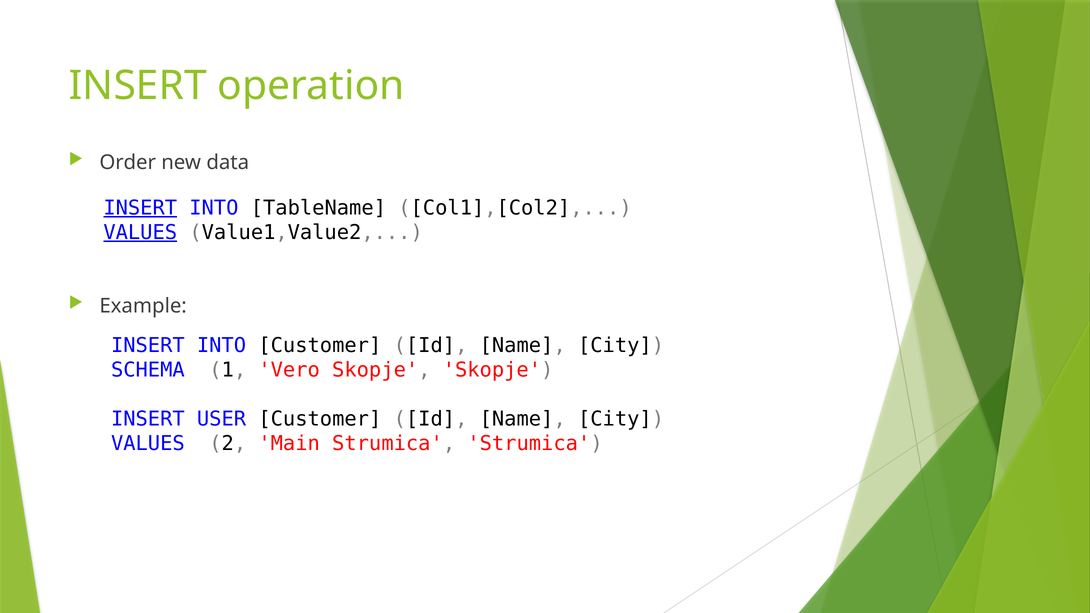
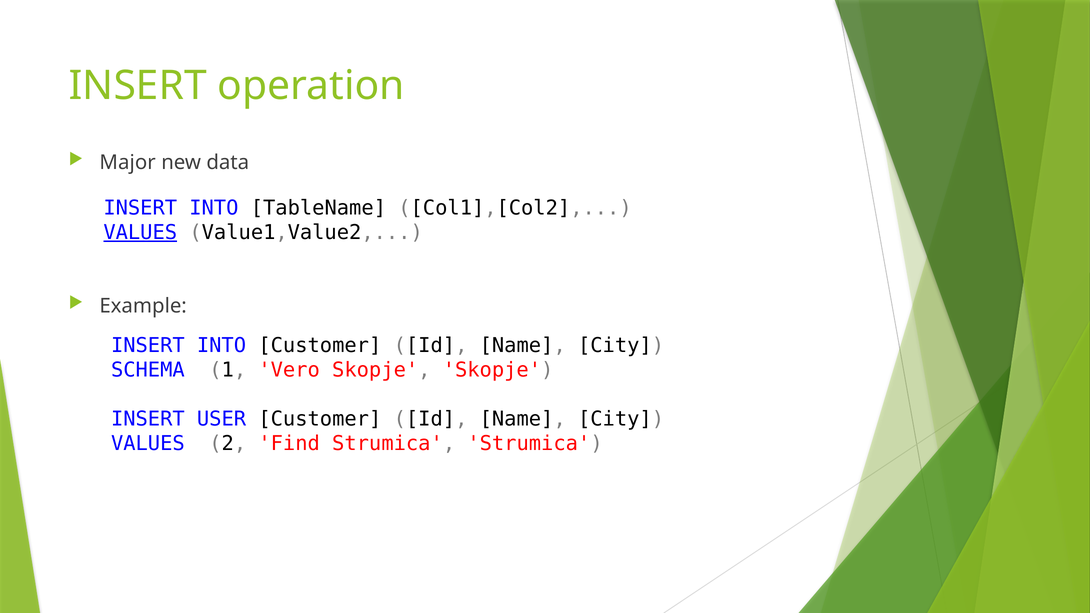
Order: Order -> Major (128, 162)
INSERT underline: present -> none (140, 208)
Main: Main -> Find (289, 444)
